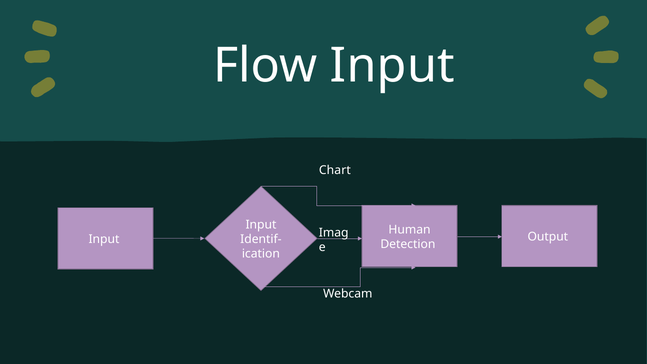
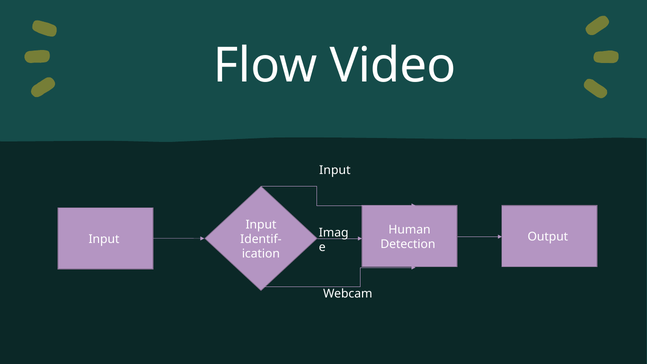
Flow Input: Input -> Video (393, 66)
Chart: Chart -> Input (335, 170)
